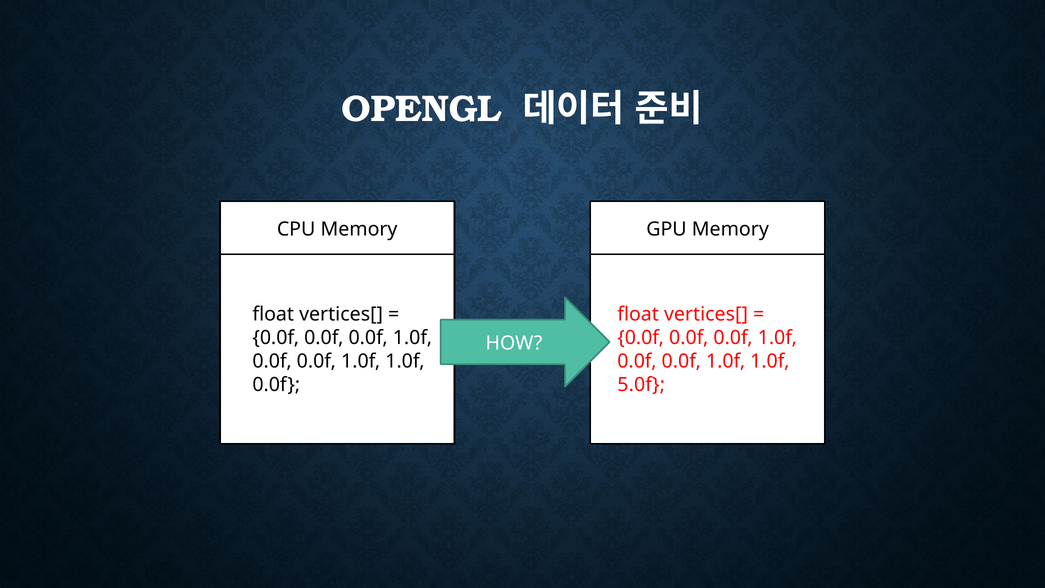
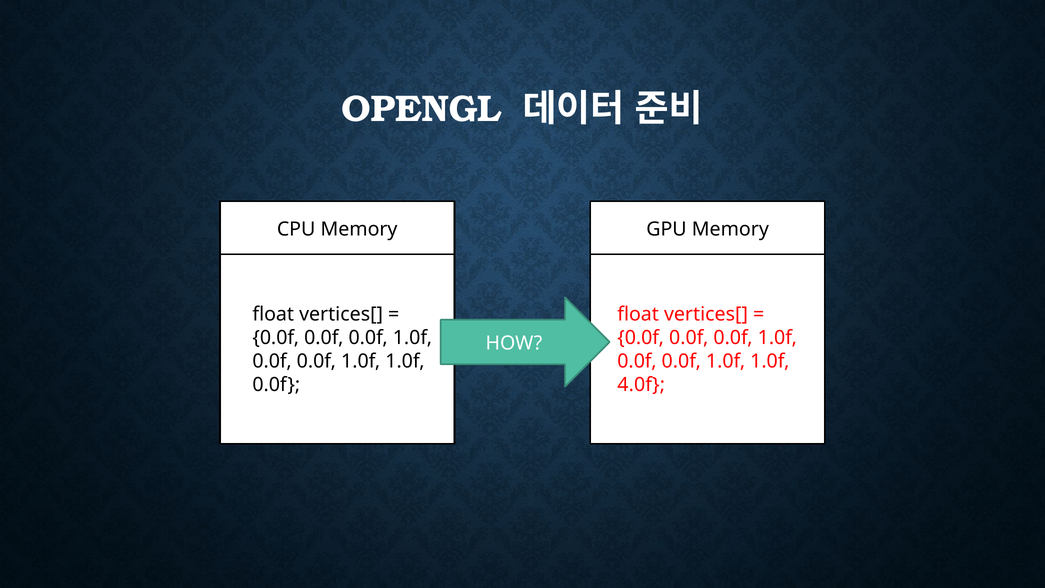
5.0f: 5.0f -> 4.0f (641, 385)
